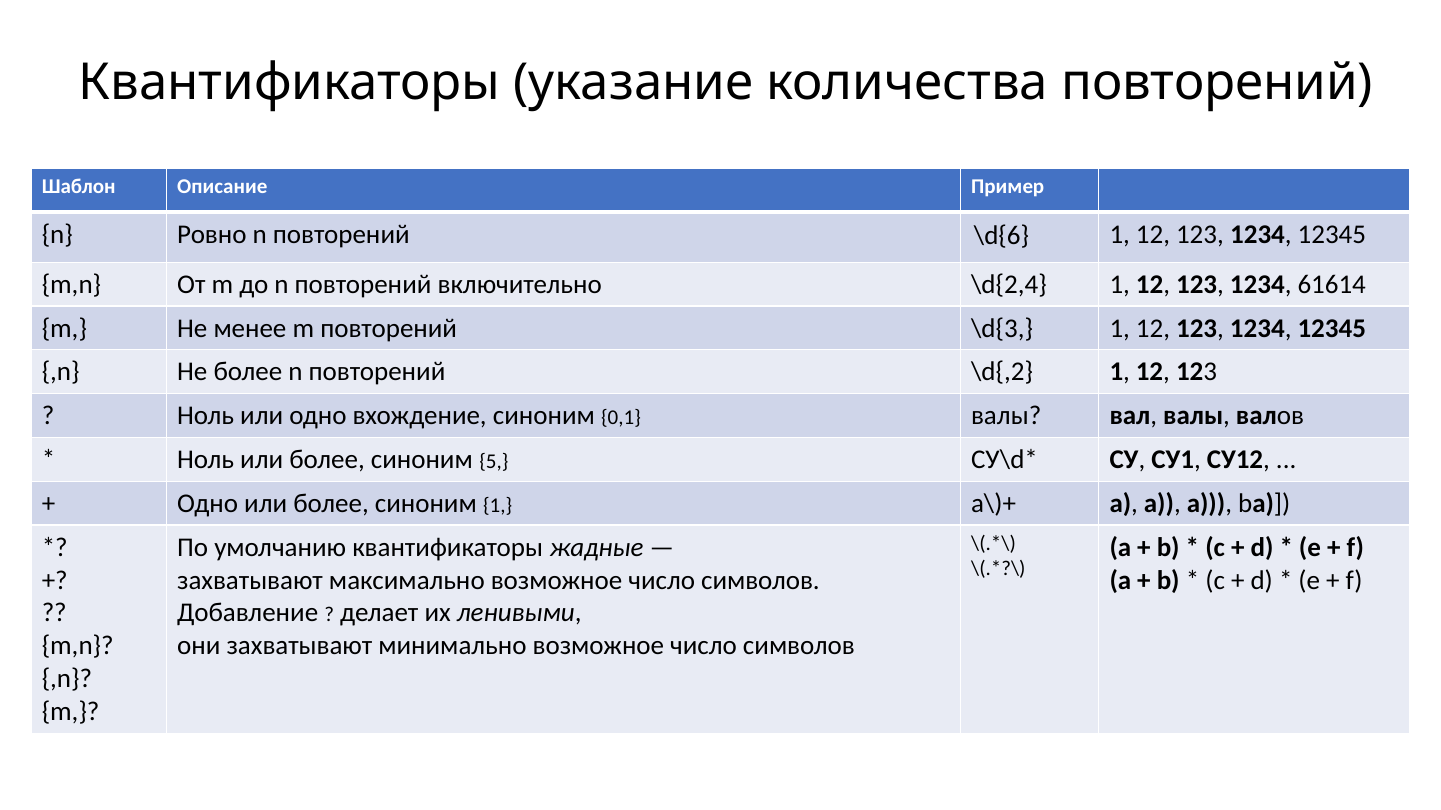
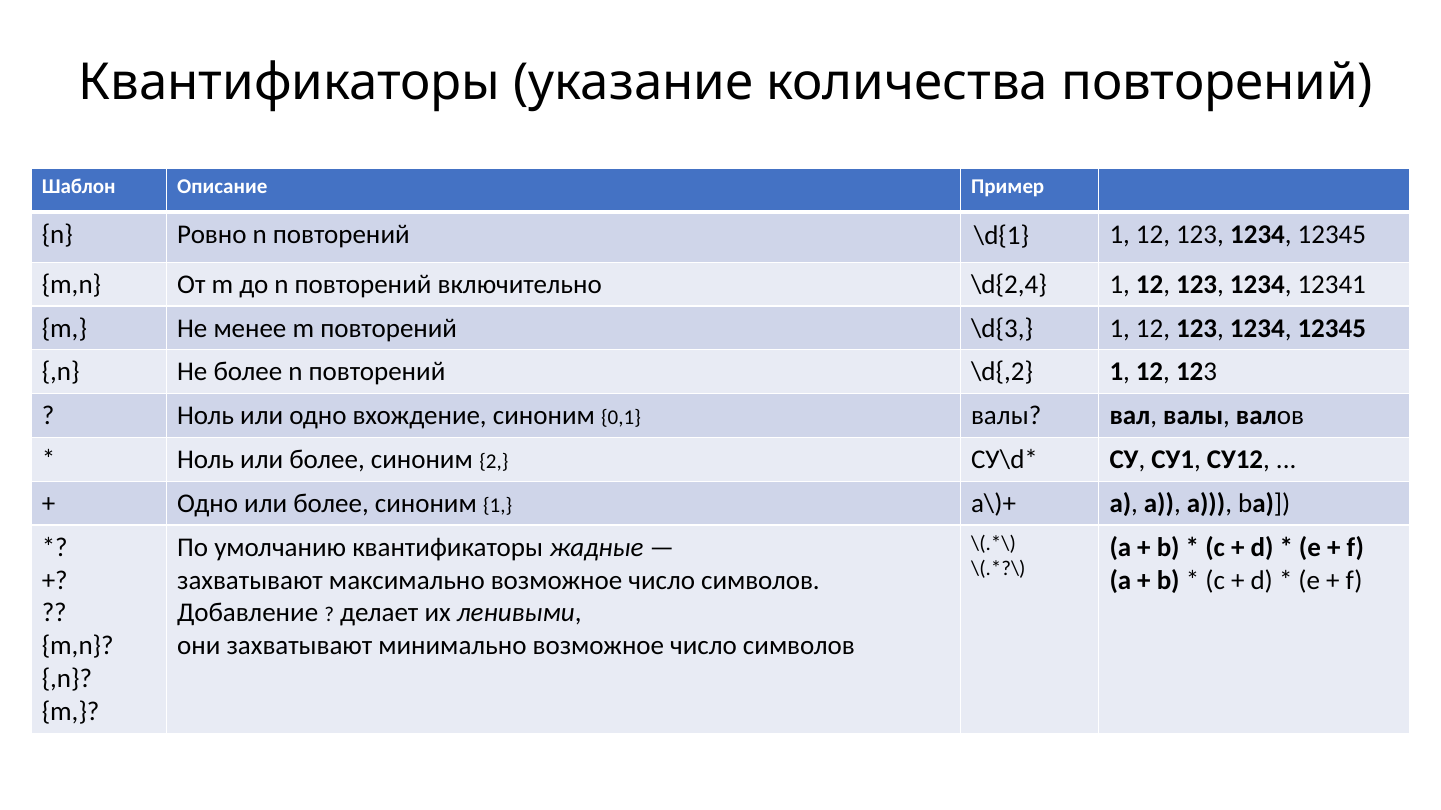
\d{6: \d{6 -> \d{1 (1001, 236)
61614: 61614 -> 12341 (1332, 285)
5: 5 -> 2 (494, 462)
